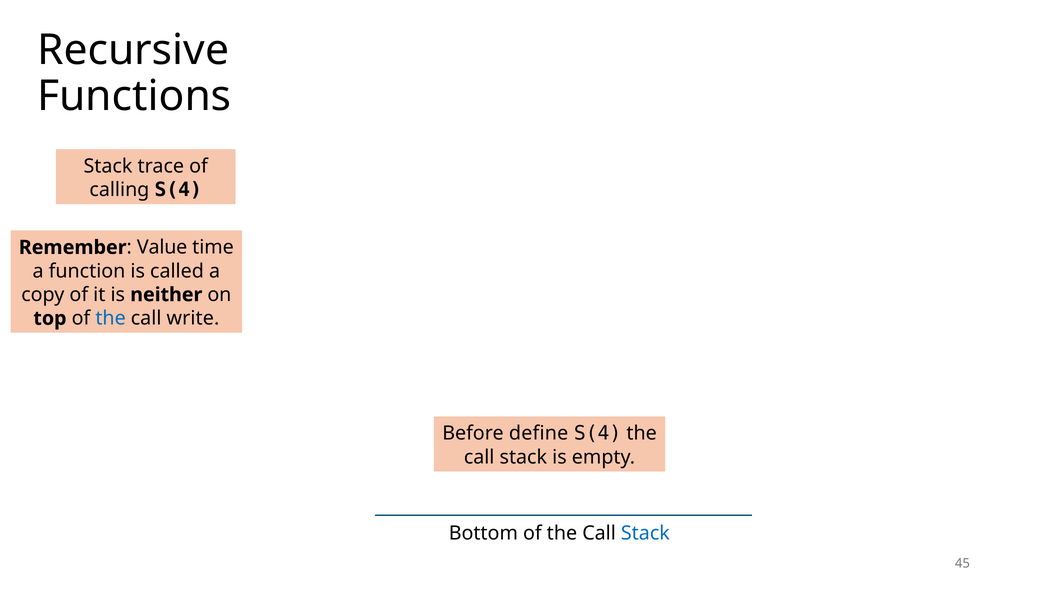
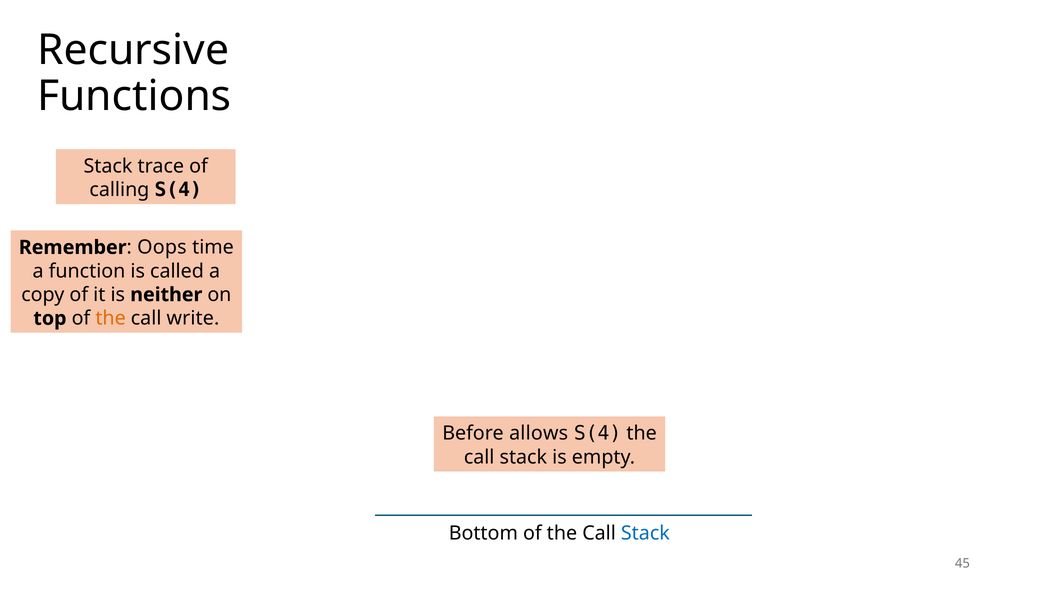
Value: Value -> Oops (162, 247)
the colour: blue -> orange (111, 318)
define: define -> allows (539, 433)
